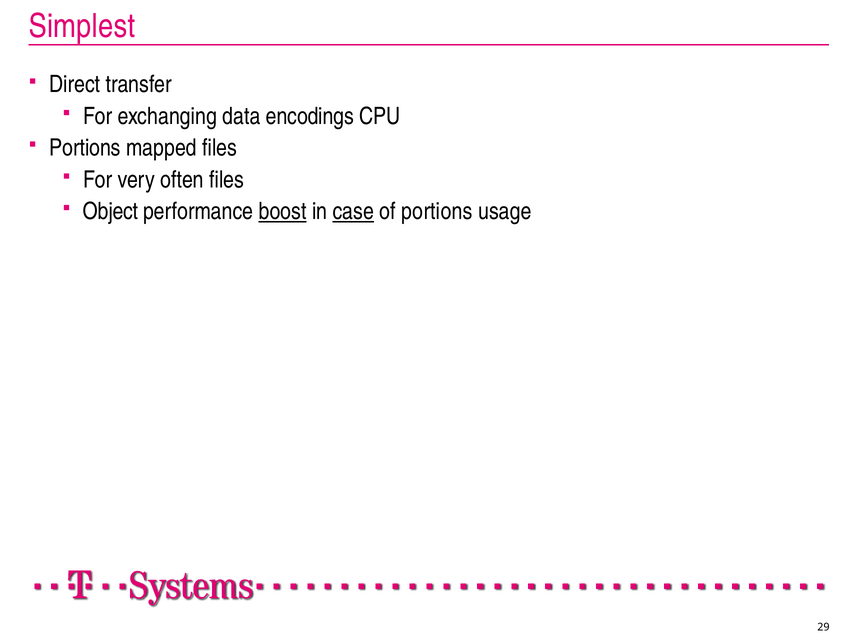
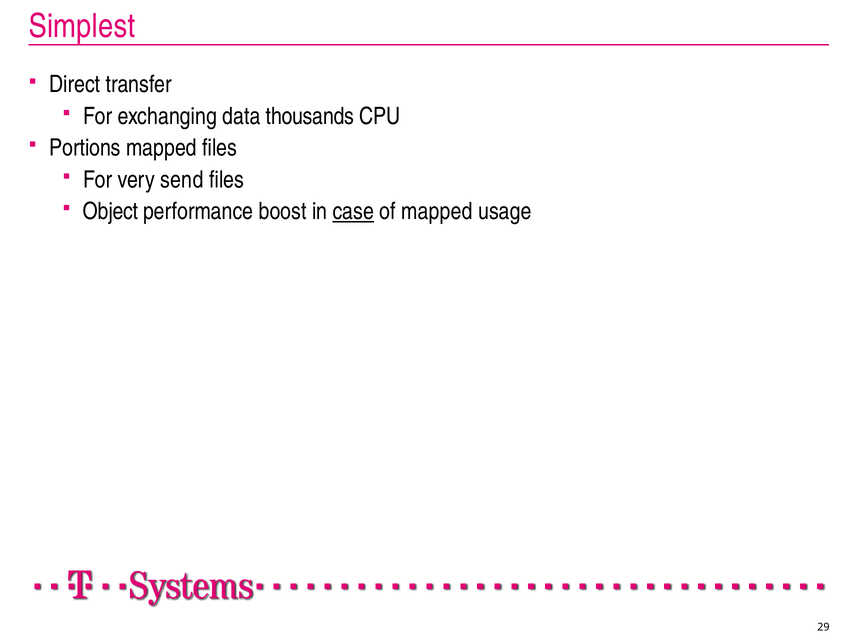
encodings: encodings -> thousands (310, 116)
often: often -> send (182, 180)
boost underline: present -> none (283, 211)
of portions: portions -> mapped (437, 211)
